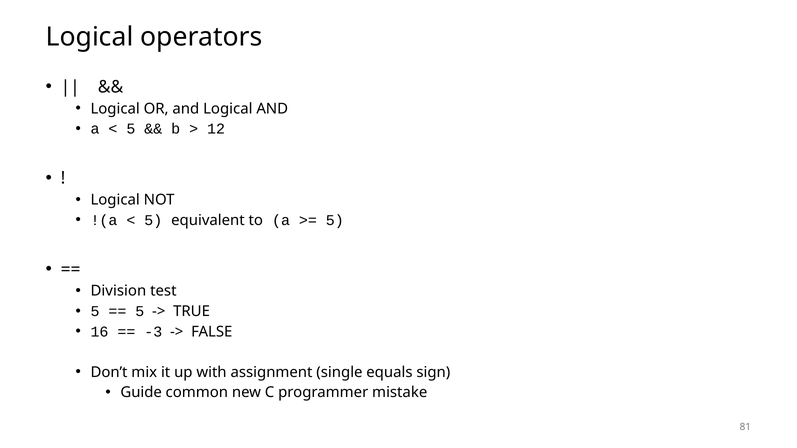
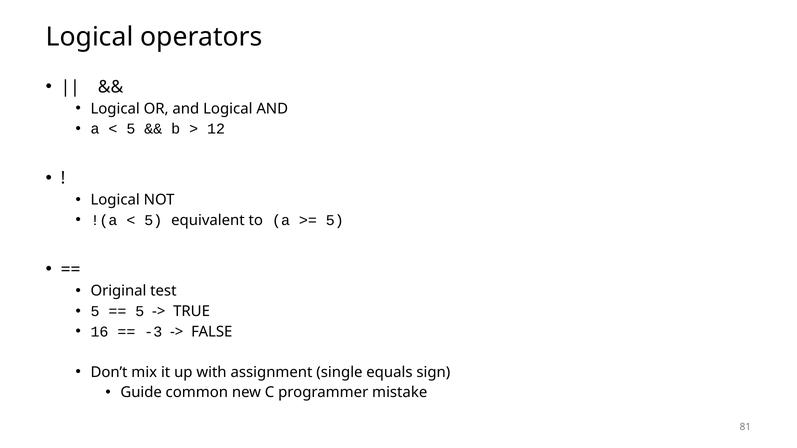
Division: Division -> Original (118, 291)
